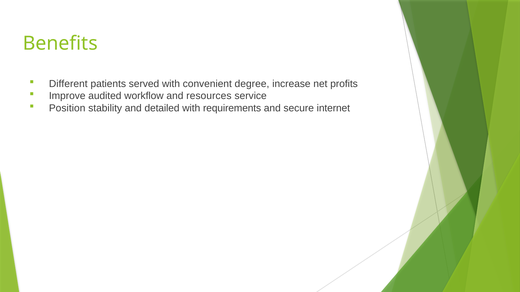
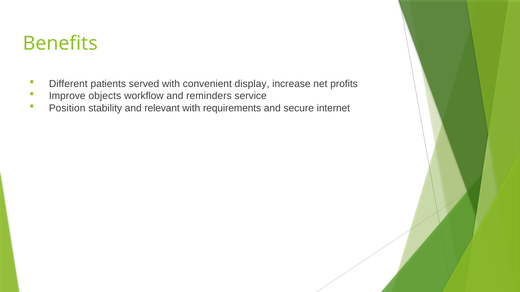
degree: degree -> display (252, 84)
audited: audited -> objects (105, 96)
resources: resources -> reminders (209, 96)
detailed: detailed -> relevant (162, 108)
